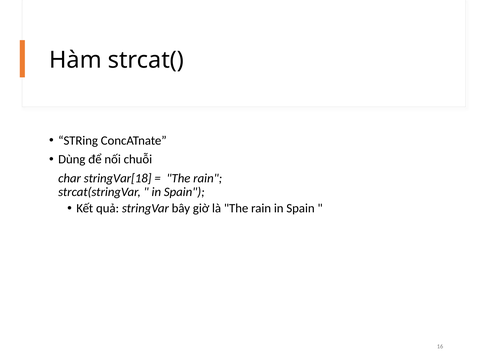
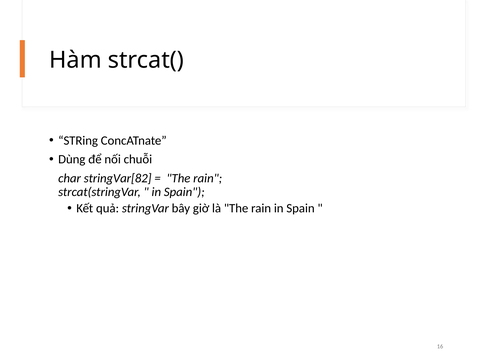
stringVar[18: stringVar[18 -> stringVar[82 (118, 178)
